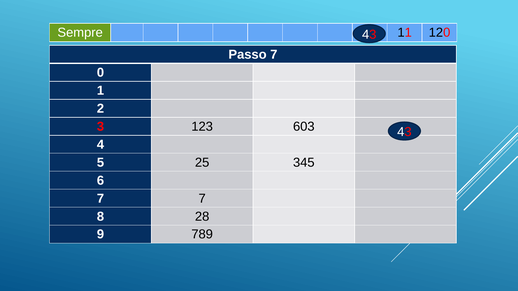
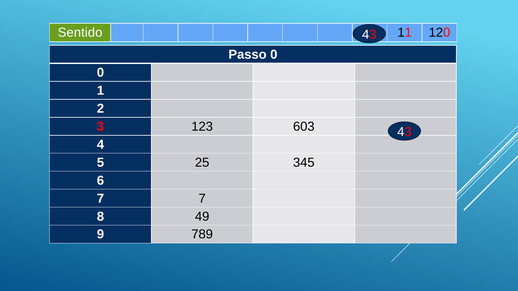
Sempre: Sempre -> Sentido (80, 33)
Passo 7: 7 -> 0 (274, 55)
28: 28 -> 49 (202, 217)
